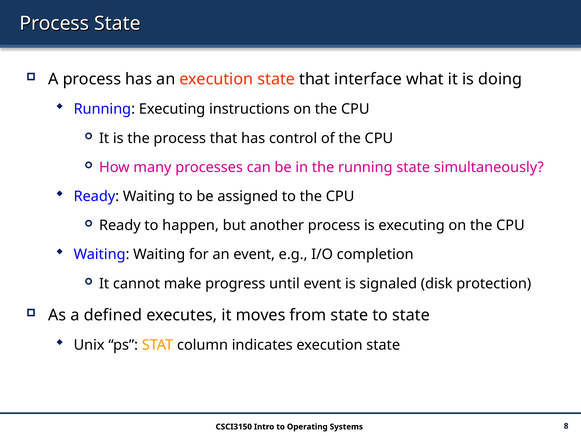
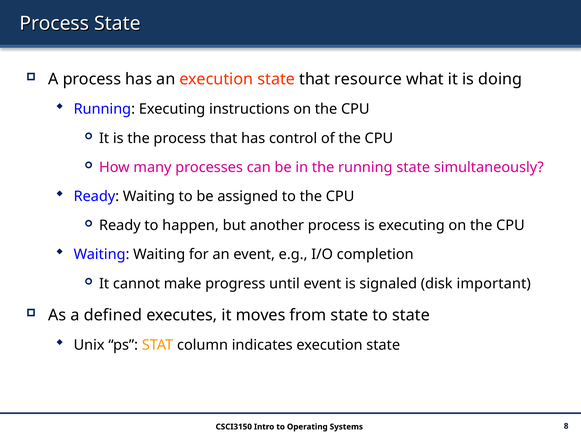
interface: interface -> resource (368, 79)
protection: protection -> important (494, 283)
